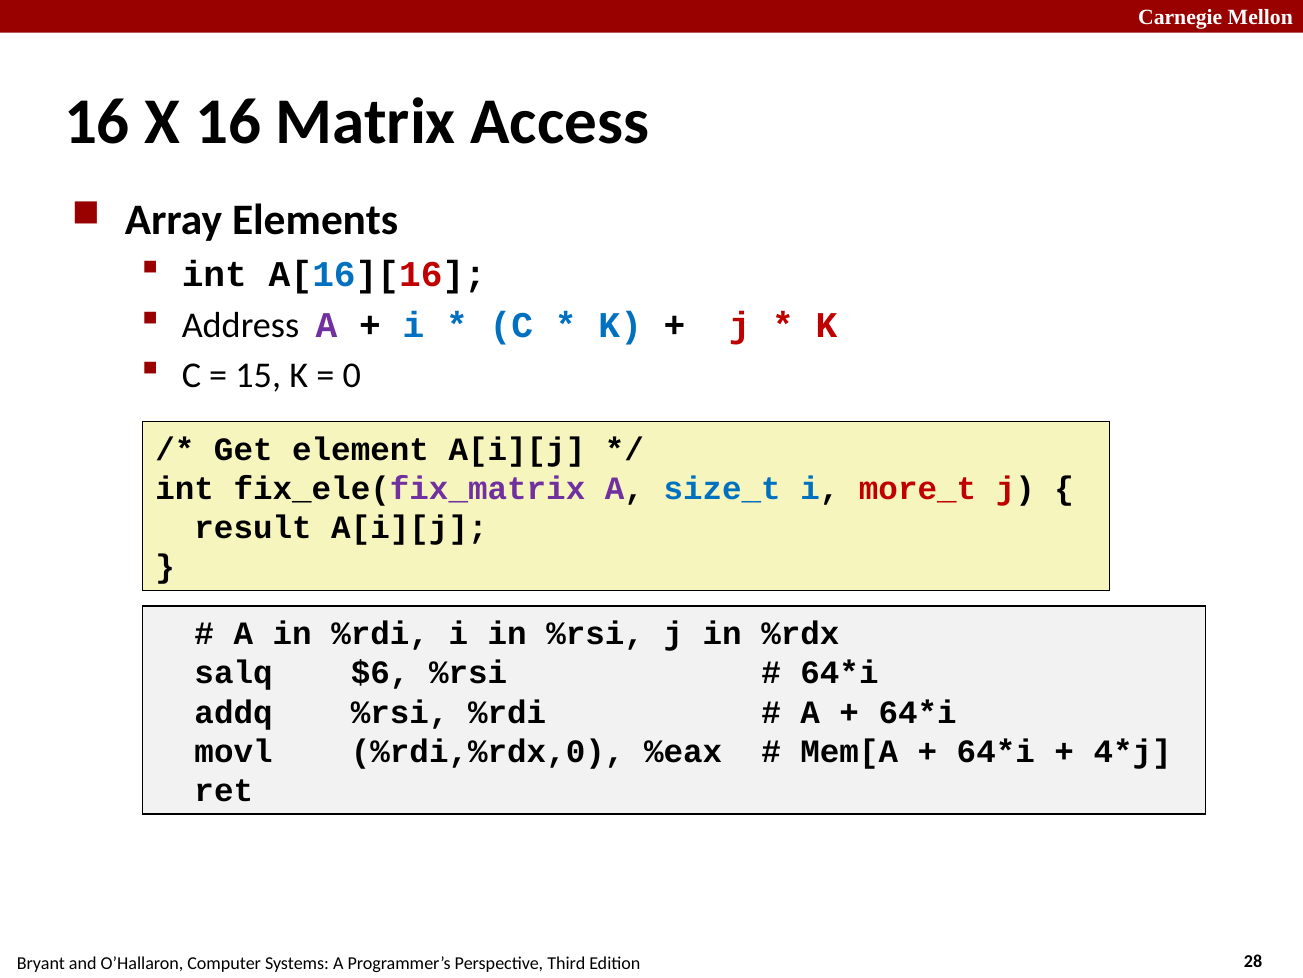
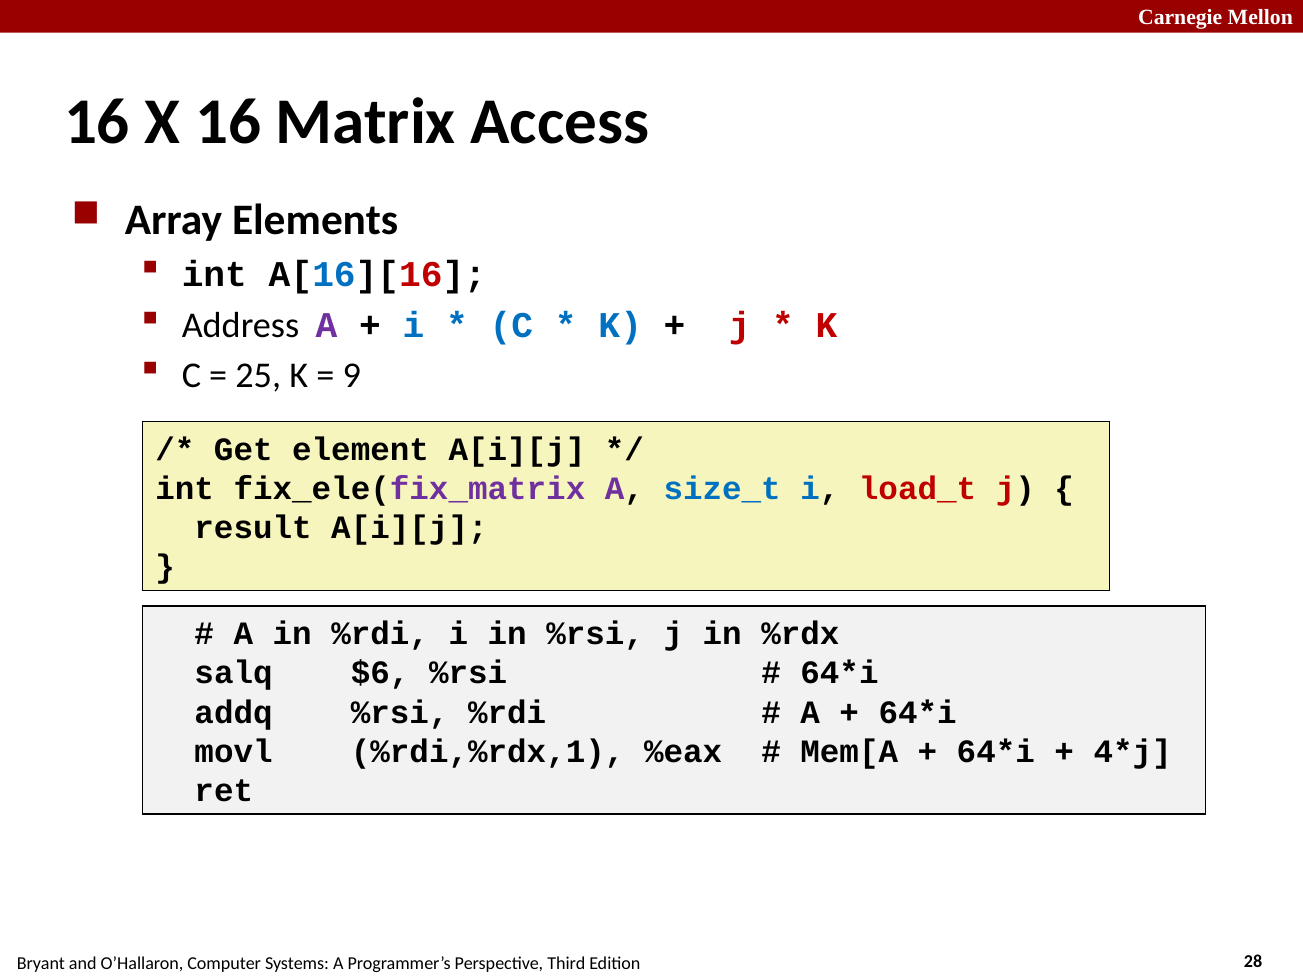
15: 15 -> 25 (258, 376)
0: 0 -> 9 (352, 376)
more_t: more_t -> load_t (918, 488)
%rdi,%rdx,0: %rdi,%rdx,0 -> %rdi,%rdx,1 (488, 751)
